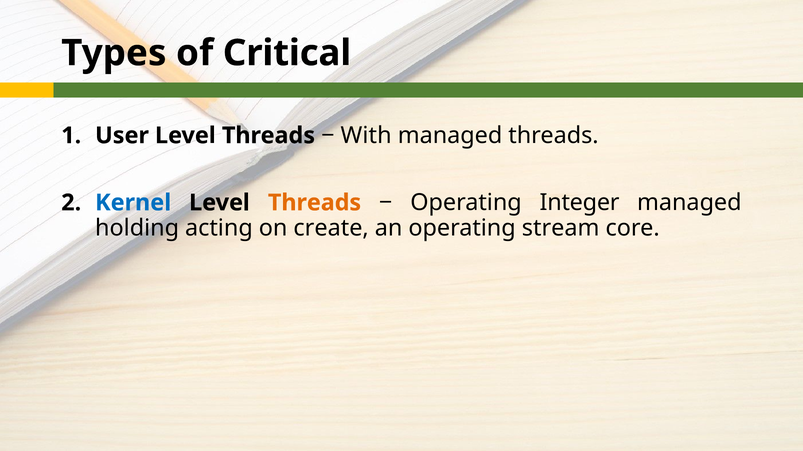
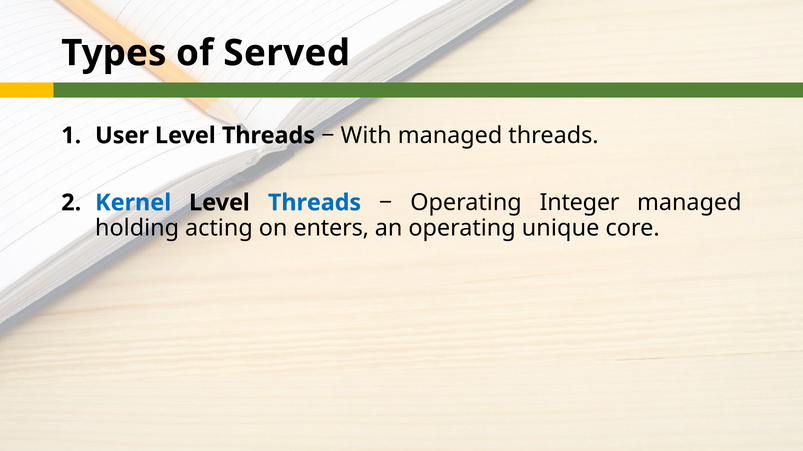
Critical: Critical -> Served (287, 53)
Threads colour: orange -> blue (315, 203)
create: create -> enters (331, 228)
stream: stream -> unique (561, 228)
